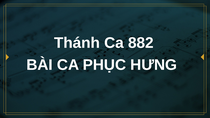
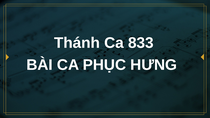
882: 882 -> 833 (141, 43)
